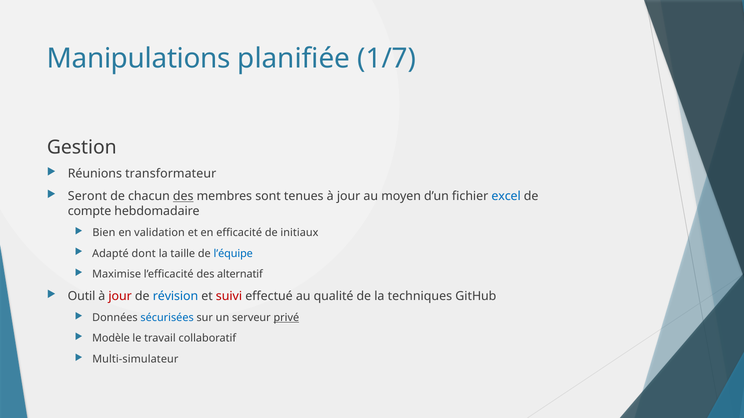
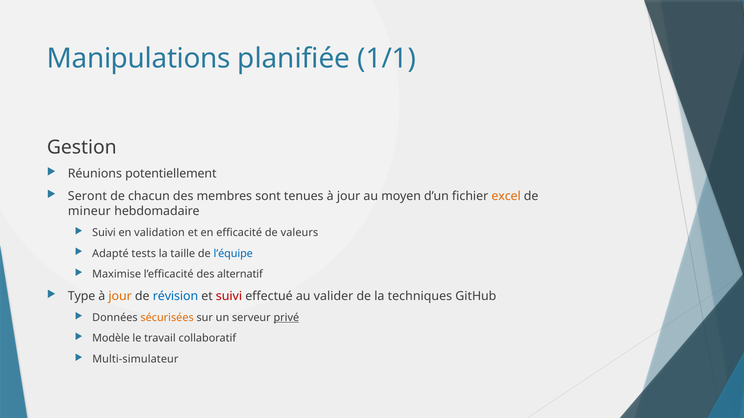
1/7: 1/7 -> 1/1 (387, 59)
transformateur: transformateur -> potentiellement (171, 174)
des underline: present -> none (183, 197)
excel colour: blue -> orange (506, 197)
compte: compte -> mineur (89, 211)
Bien: Bien -> Suivi (104, 233)
initiaux: initiaux -> valeurs (299, 233)
dont: dont -> tests (144, 254)
Outil: Outil -> Type (82, 296)
jour colour: red -> orange (120, 296)
qualité: qualité -> valider (334, 296)
sécurisées colour: blue -> orange (167, 318)
